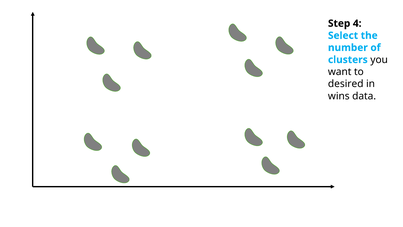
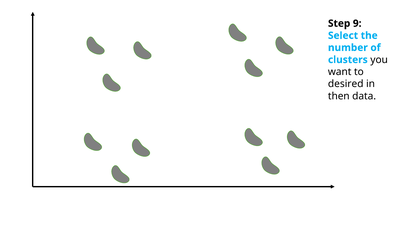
4: 4 -> 9 (357, 23)
wins: wins -> then (339, 96)
